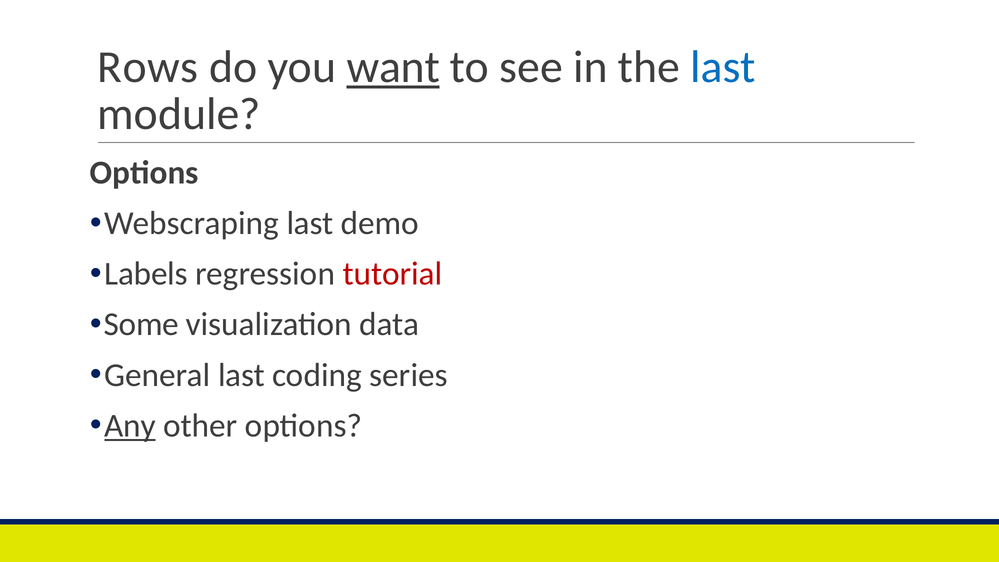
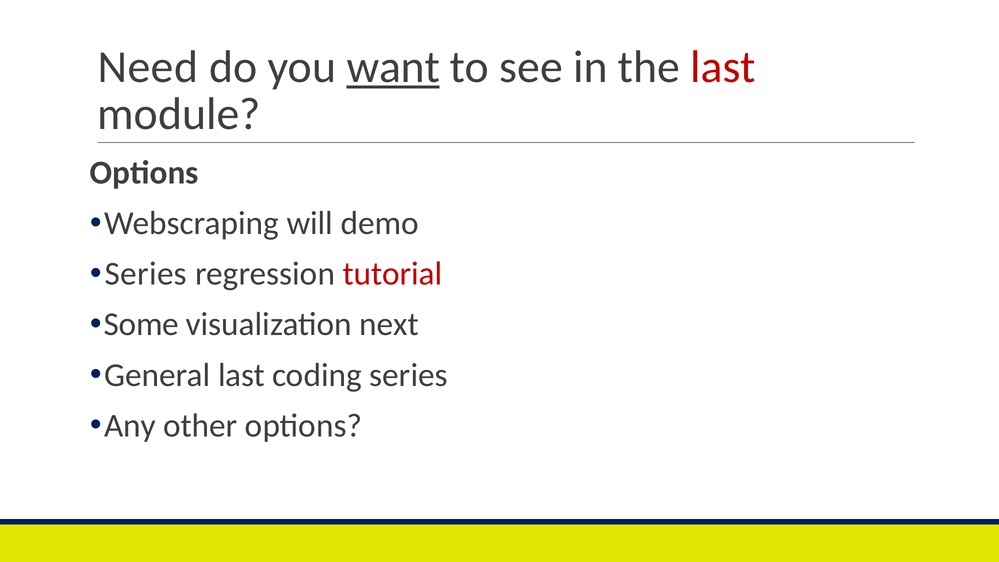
Rows: Rows -> Need (148, 67)
last colour: blue -> red (723, 67)
Webscraping last: last -> will (310, 223)
Labels: Labels -> Series (146, 274)
data: data -> next (389, 324)
Any underline: present -> none (130, 426)
